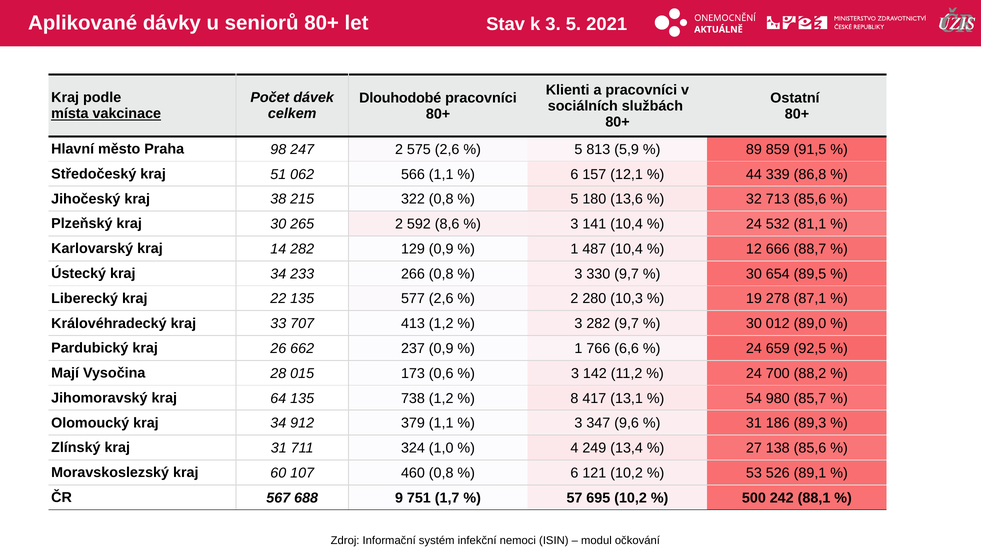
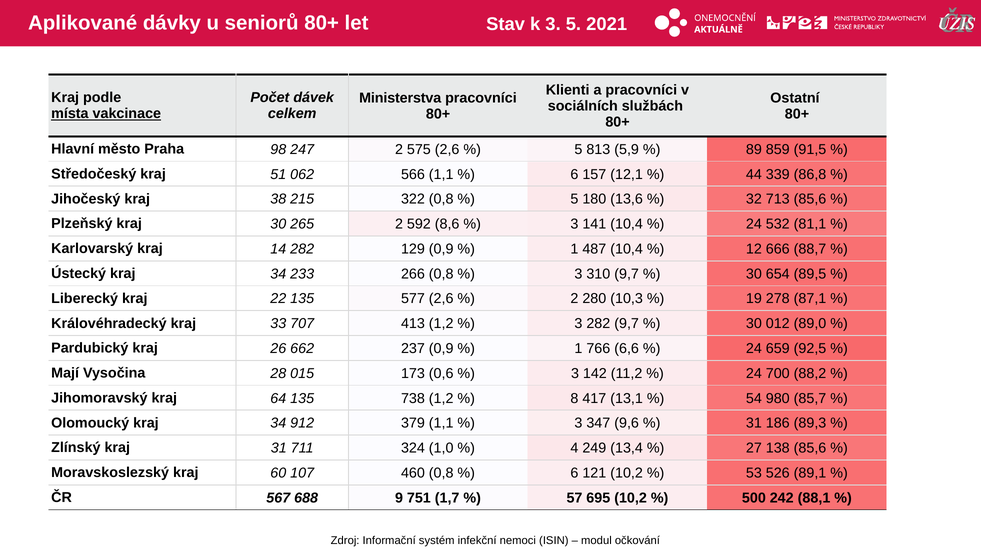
Dlouhodobé: Dlouhodobé -> Ministerstva (400, 98)
330: 330 -> 310 (598, 274)
